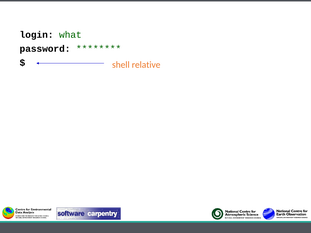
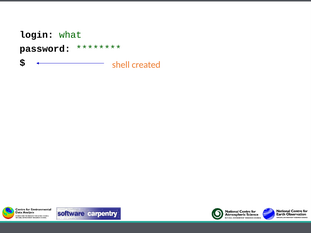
relative: relative -> created (146, 65)
